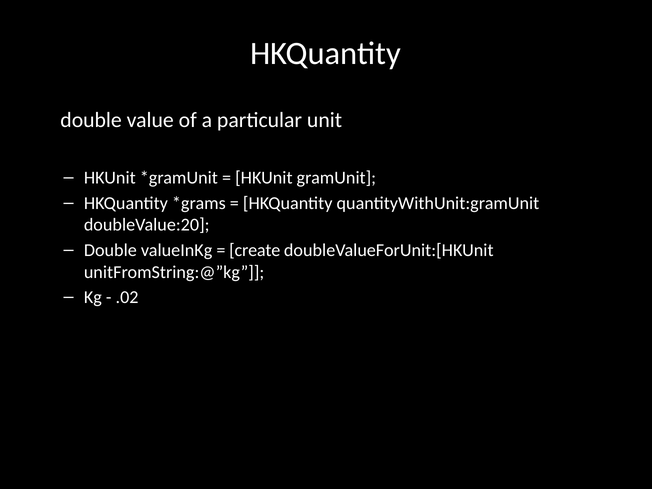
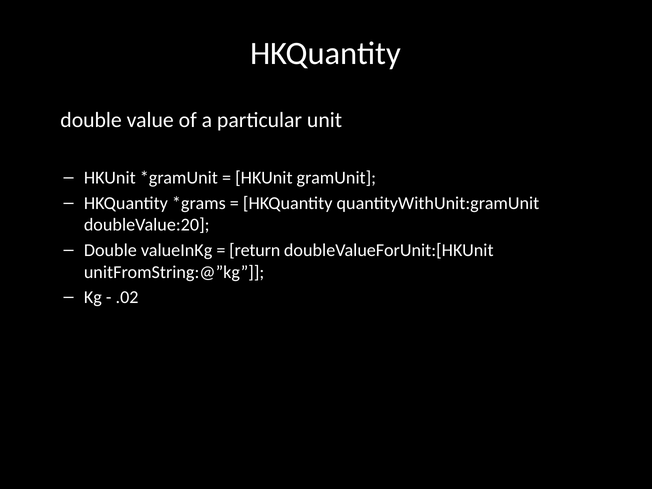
create: create -> return (255, 250)
